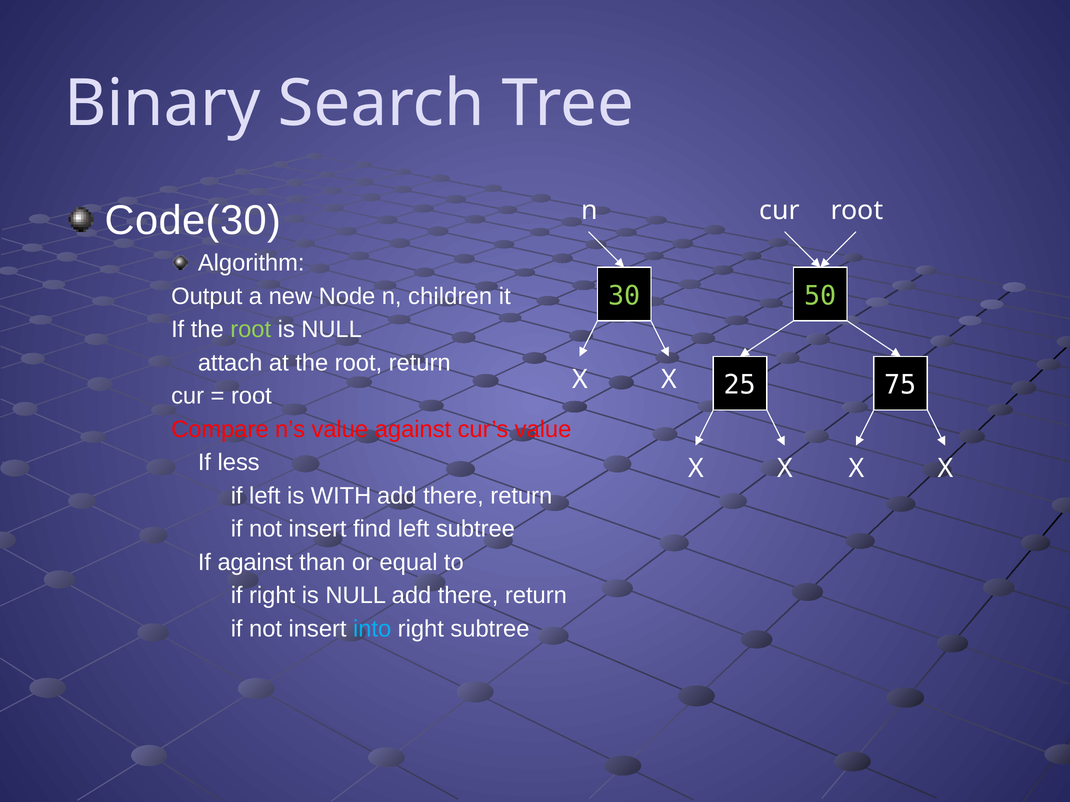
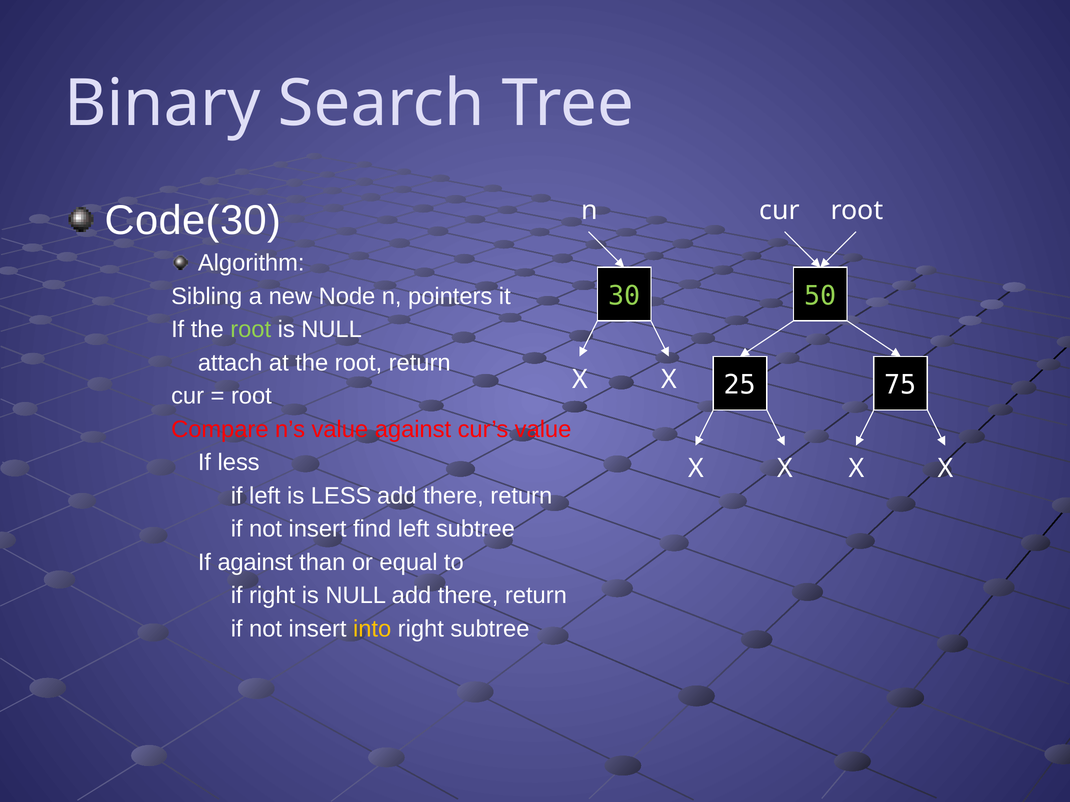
Output: Output -> Sibling (207, 297)
children: children -> pointers (450, 297)
is WITH: WITH -> LESS (341, 496)
into colour: light blue -> yellow (372, 629)
